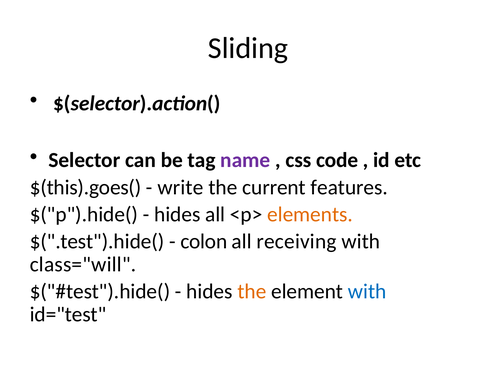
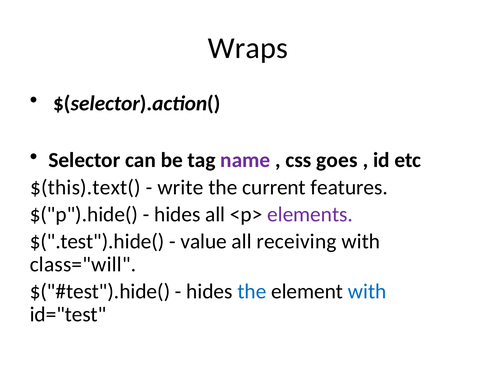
Sliding: Sliding -> Wraps (248, 48)
code: code -> goes (337, 160)
$(this).goes(: $(this).goes( -> $(this).text( (85, 187)
elements colour: orange -> purple (310, 214)
colon: colon -> value (204, 241)
the colour: orange -> blue (252, 292)
